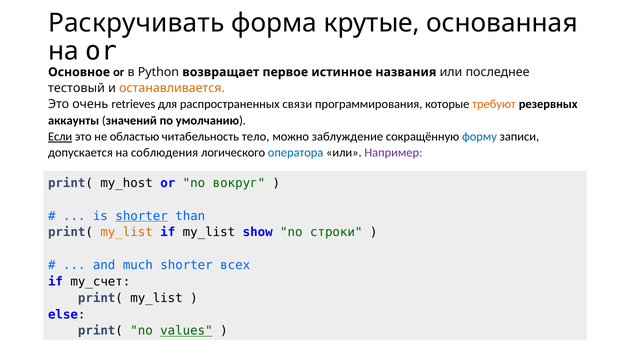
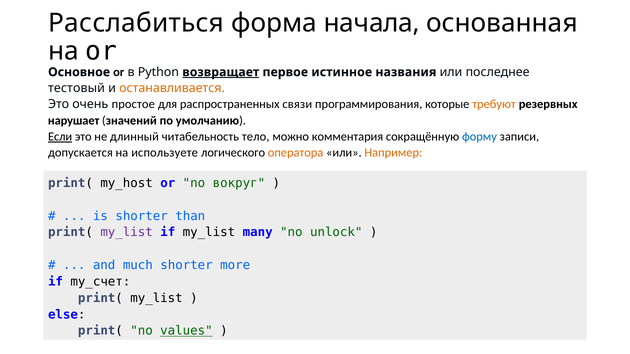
Раскручивать: Раскручивать -> Расслабиться (136, 23)
крутые: крутые -> начала (372, 23)
возвращает underline: none -> present (221, 72)
retrieves: retrieves -> простое (133, 104)
аккаунты: аккаунты -> нарушает (74, 121)
областью: областью -> длинный (134, 137)
заблуждение: заблуждение -> комментария (348, 137)
соблюдения: соблюдения -> используете (165, 153)
оператора colour: blue -> orange (296, 153)
Например colour: purple -> orange (393, 153)
shorter underline: present -> none (142, 216)
my_list colour: orange -> purple (127, 233)
show: show -> many (258, 233)
строки: строки -> unlock (336, 233)
всех: всех -> more (235, 265)
